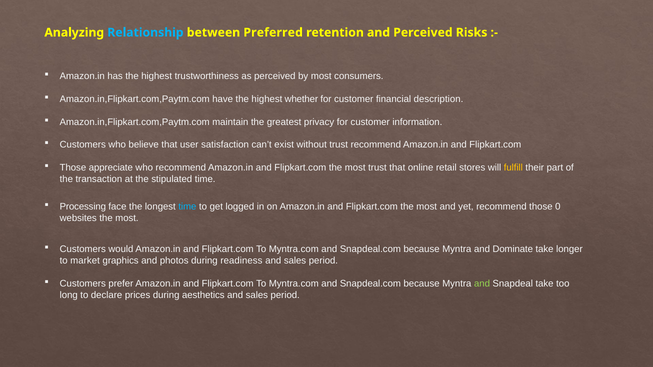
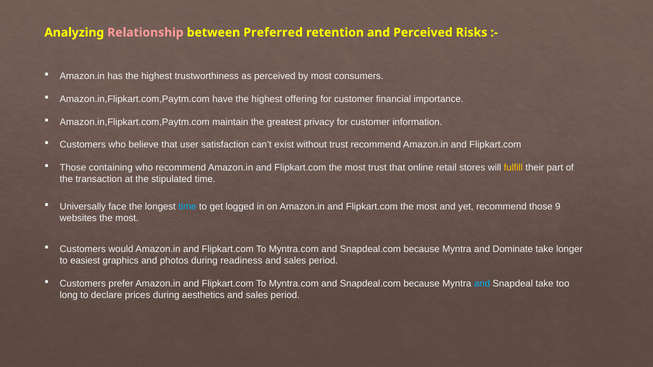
Relationship colour: light blue -> pink (145, 33)
whether: whether -> offering (301, 99)
description: description -> importance (439, 99)
appreciate: appreciate -> containing (111, 168)
Processing: Processing -> Universally (83, 207)
0: 0 -> 9 (558, 207)
market: market -> easiest (85, 261)
and colour: light green -> light blue (482, 284)
